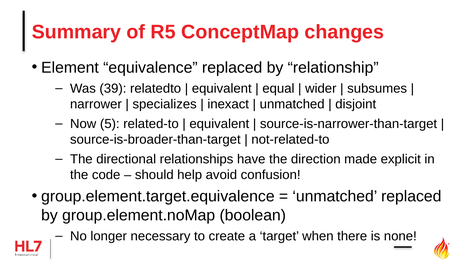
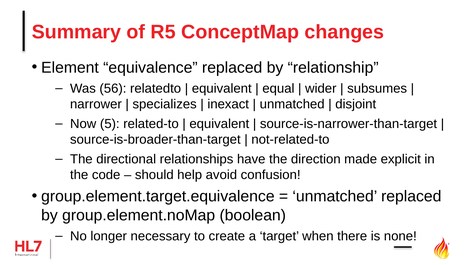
39: 39 -> 56 (113, 89)
